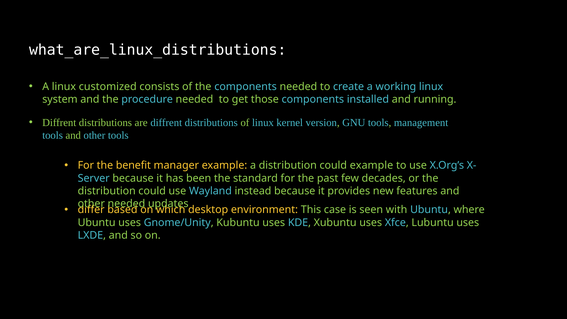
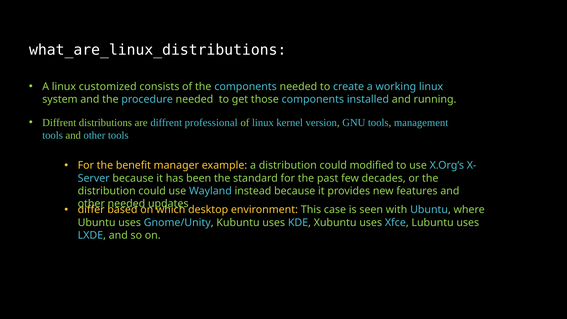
are diffrent distributions: distributions -> professional (211, 123)
could example: example -> modified (372, 165)
